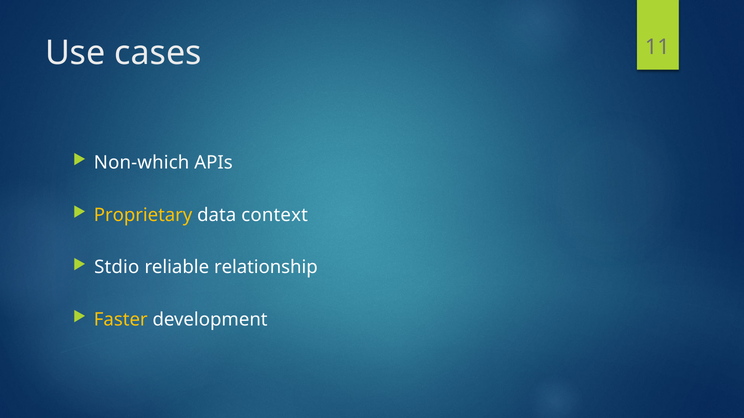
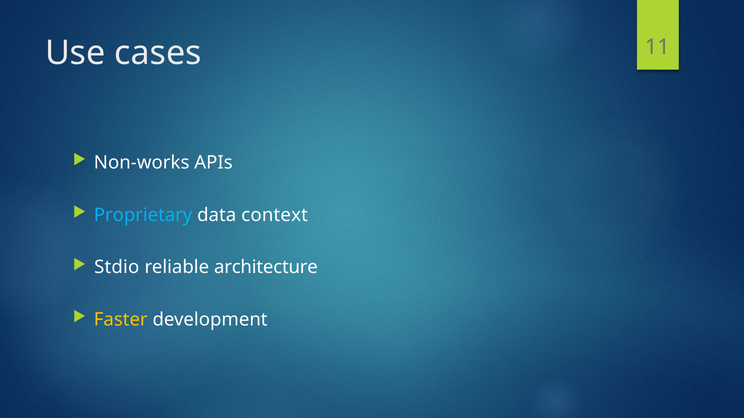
Non-which: Non-which -> Non-works (142, 163)
Proprietary colour: yellow -> light blue (143, 215)
relationship: relationship -> architecture (266, 268)
